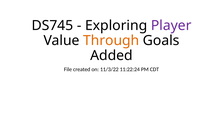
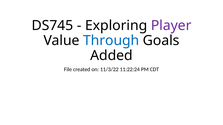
Through colour: orange -> blue (111, 41)
